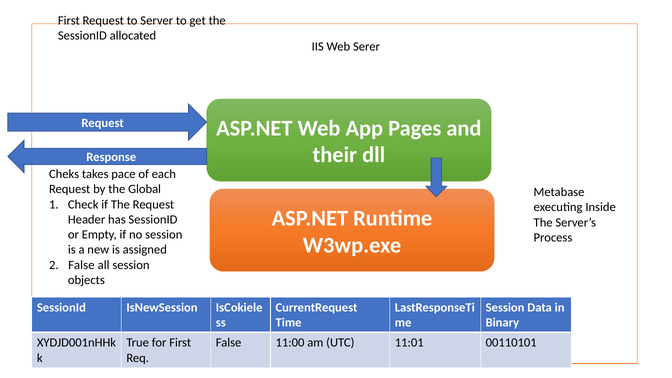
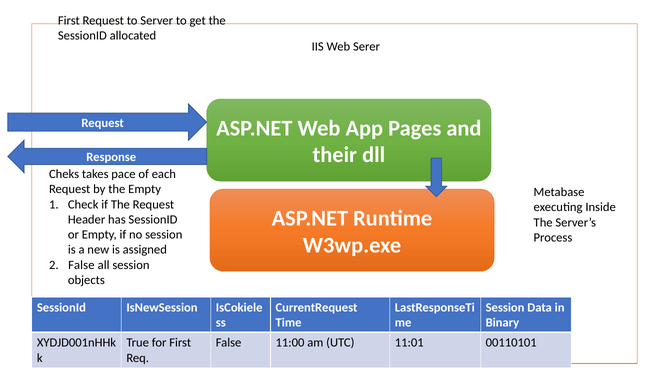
the Global: Global -> Empty (145, 189)
